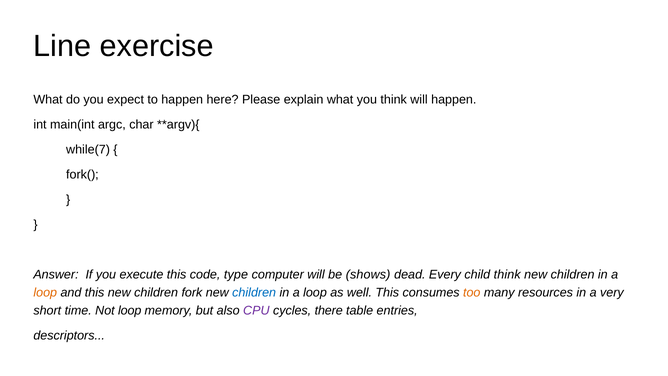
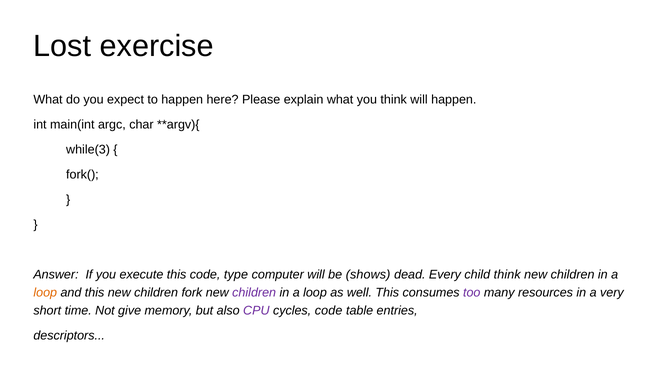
Line: Line -> Lost (62, 46)
while(7: while(7 -> while(3 (88, 149)
children colour: blue -> purple (254, 292)
too colour: orange -> purple (472, 292)
Not loop: loop -> give (130, 310)
cycles there: there -> code (329, 310)
